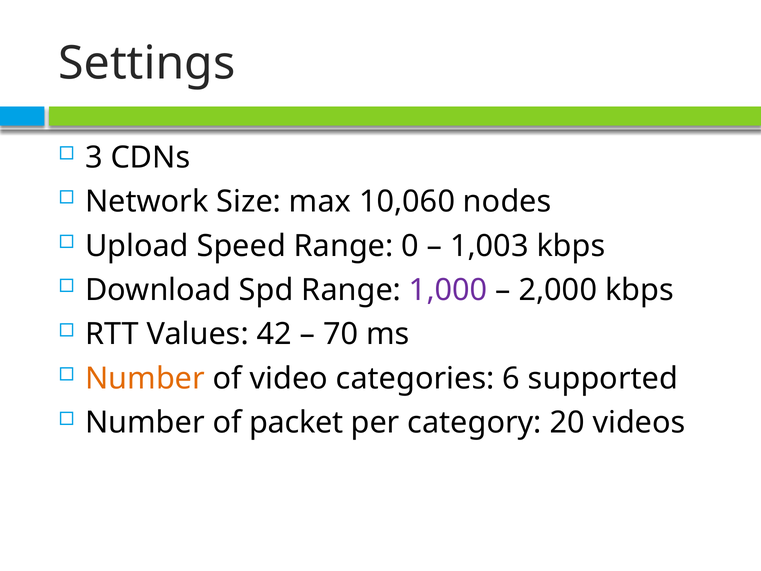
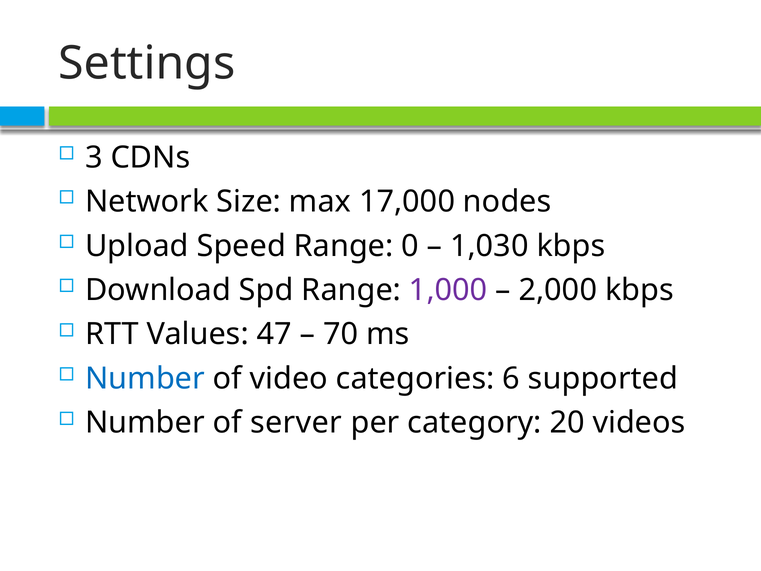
10,060: 10,060 -> 17,000 (407, 202)
1,003: 1,003 -> 1,030 (489, 246)
42: 42 -> 47 (274, 334)
Number colour: orange -> blue (145, 378)
packet: packet -> server (296, 423)
